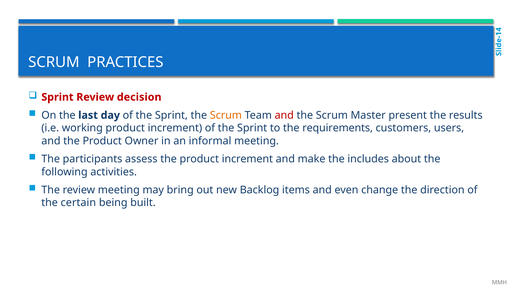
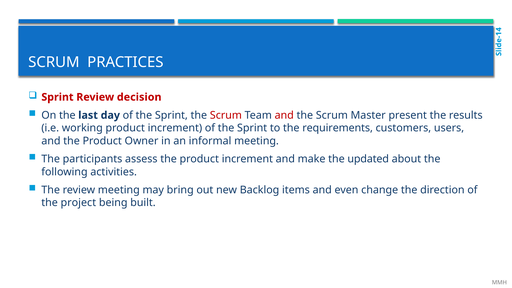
Scrum colour: orange -> red (226, 115)
includes: includes -> updated (368, 159)
certain: certain -> project (78, 203)
